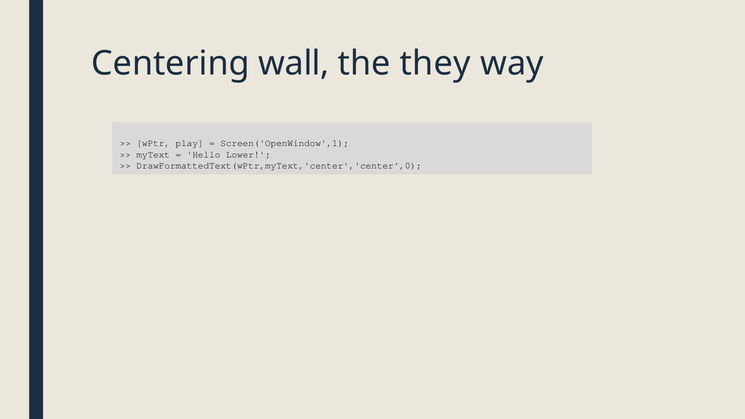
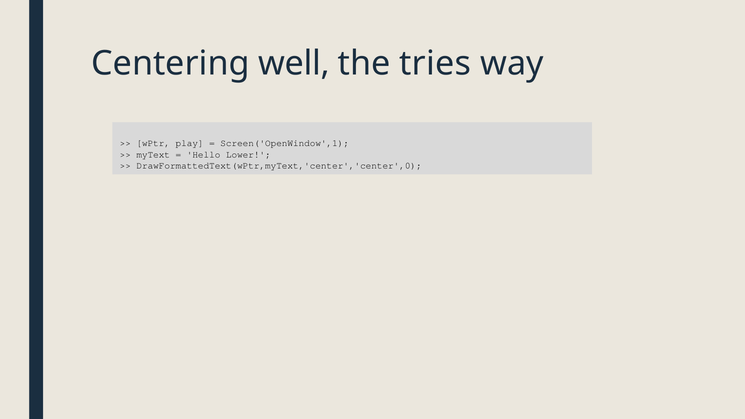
wall: wall -> well (294, 64)
they: they -> tries (435, 64)
